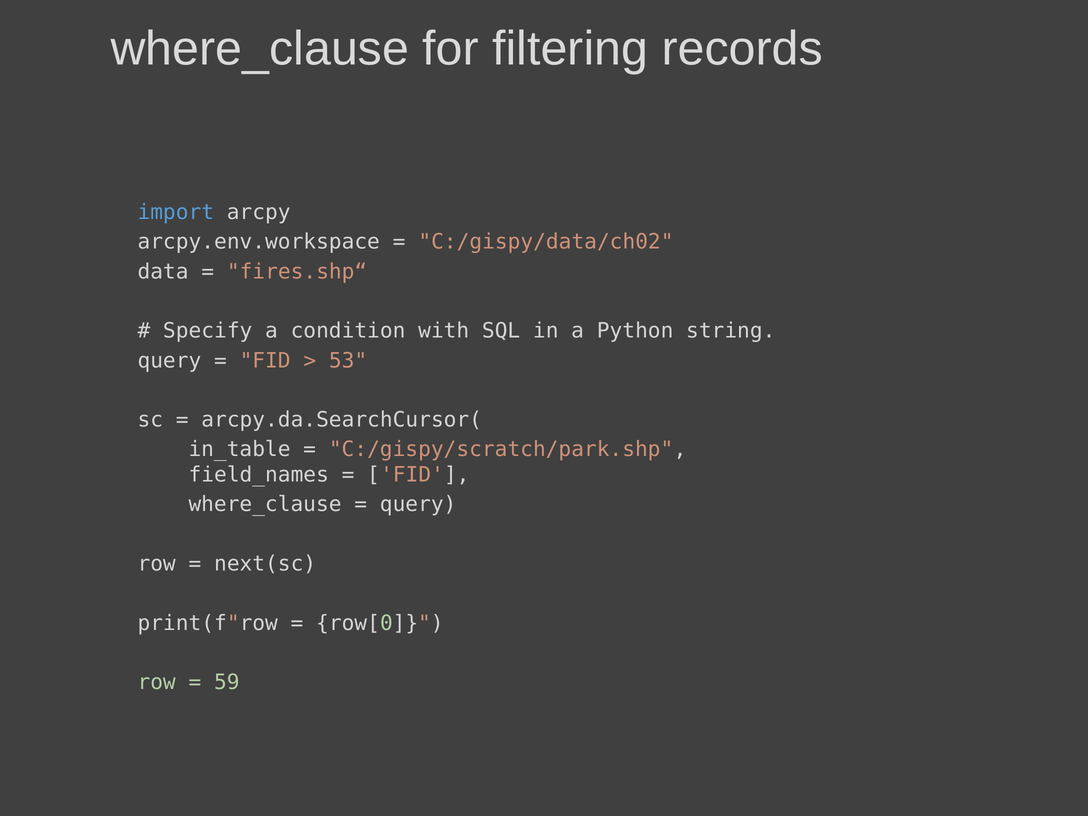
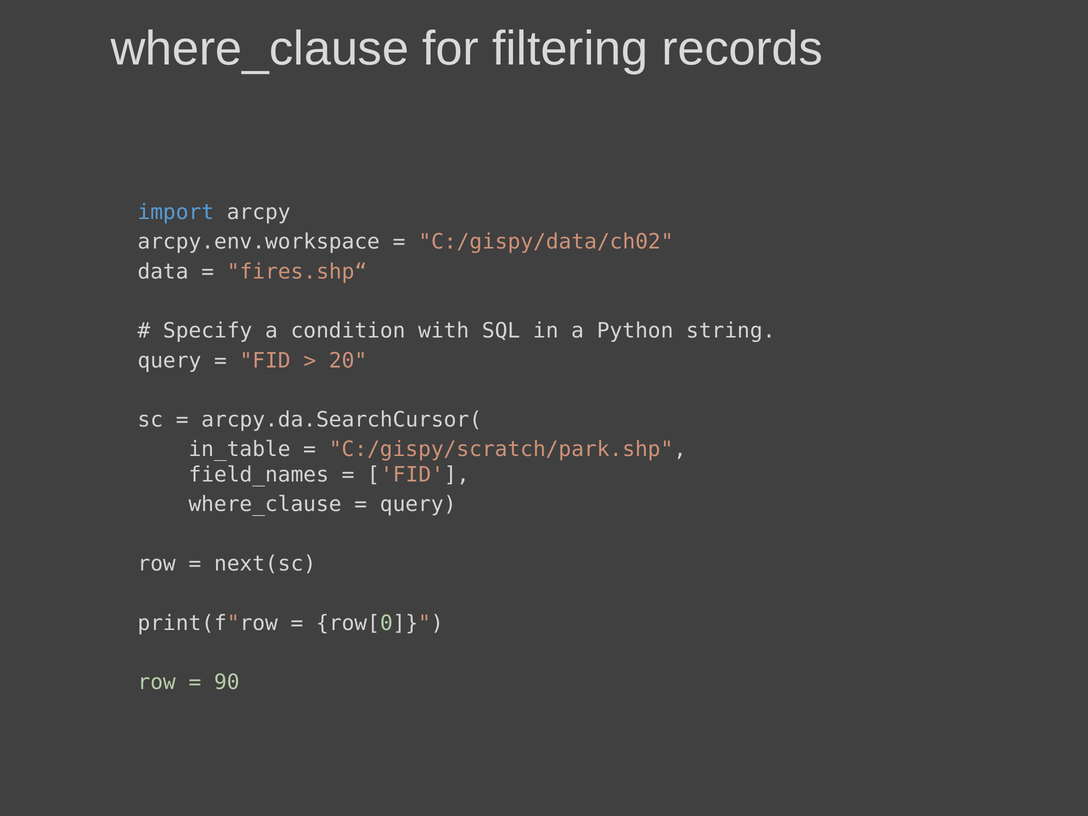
53: 53 -> 20 (348, 361)
59: 59 -> 90 (227, 682)
